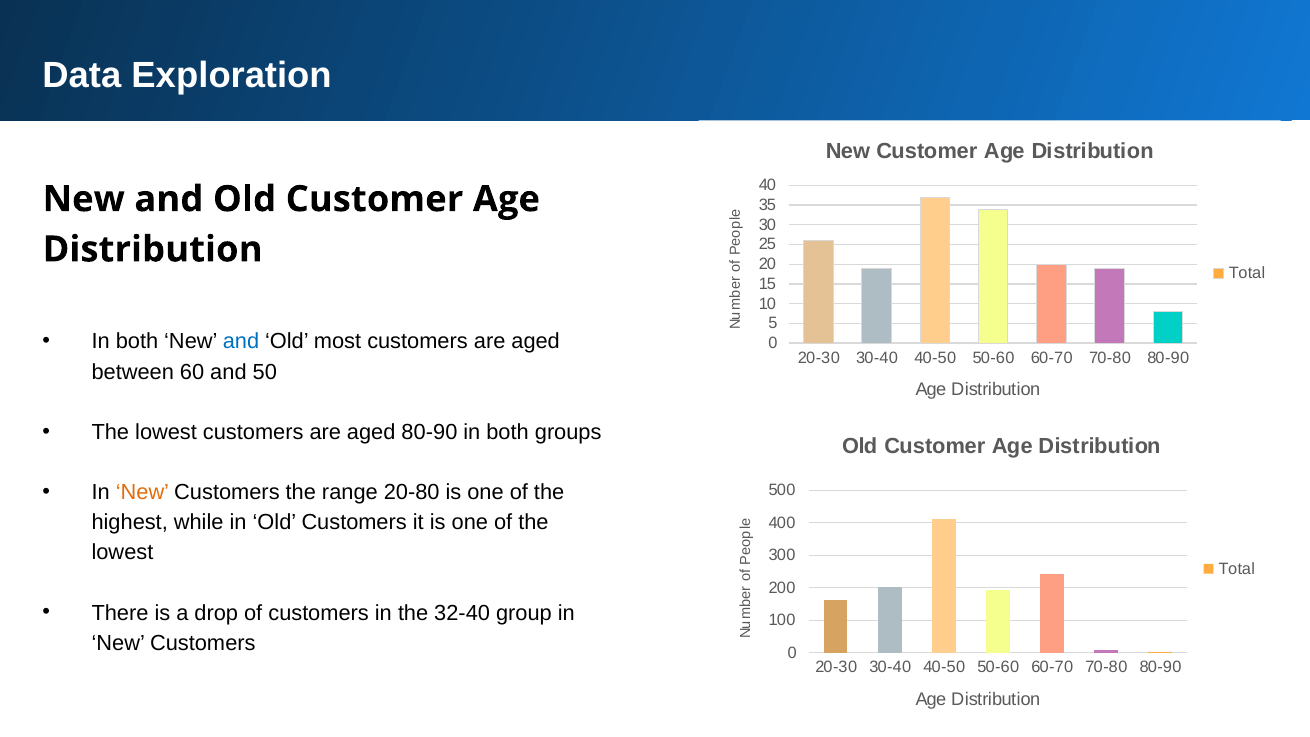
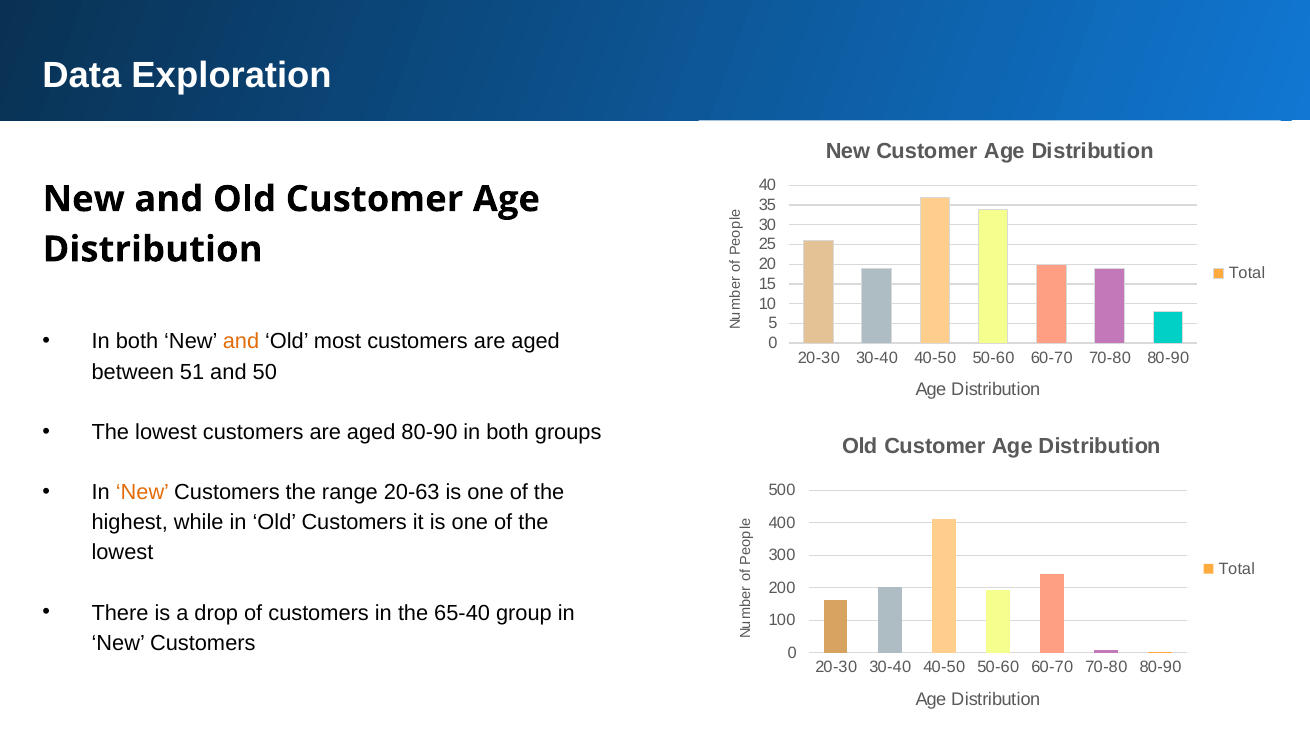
and colour: blue -> orange (241, 342)
60: 60 -> 51 (192, 372)
20-80: 20-80 -> 20-63 (412, 492)
32-40: 32-40 -> 65-40 (462, 613)
